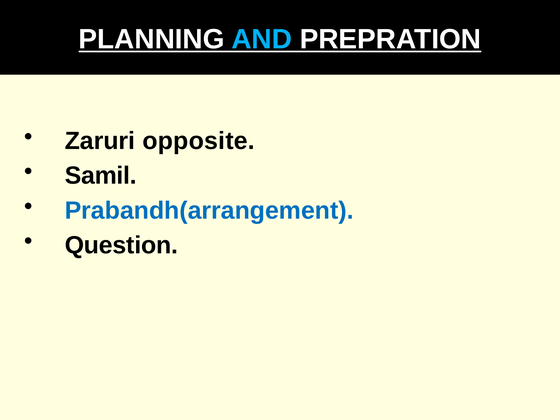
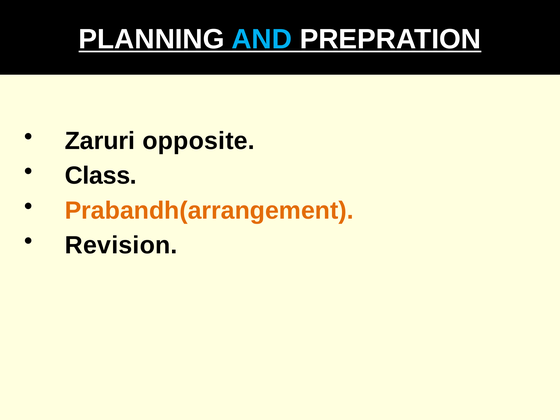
Samil: Samil -> Class (101, 176)
Prabandh(arrangement colour: blue -> orange (209, 211)
Question: Question -> Revision (121, 245)
